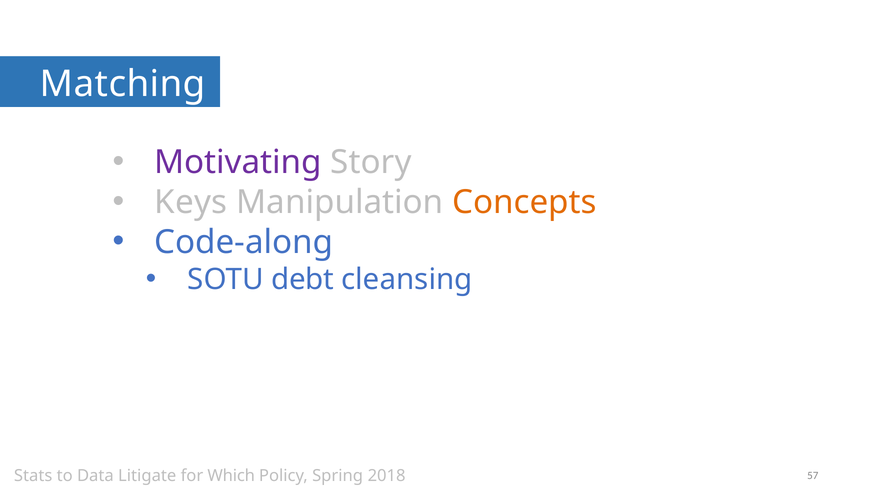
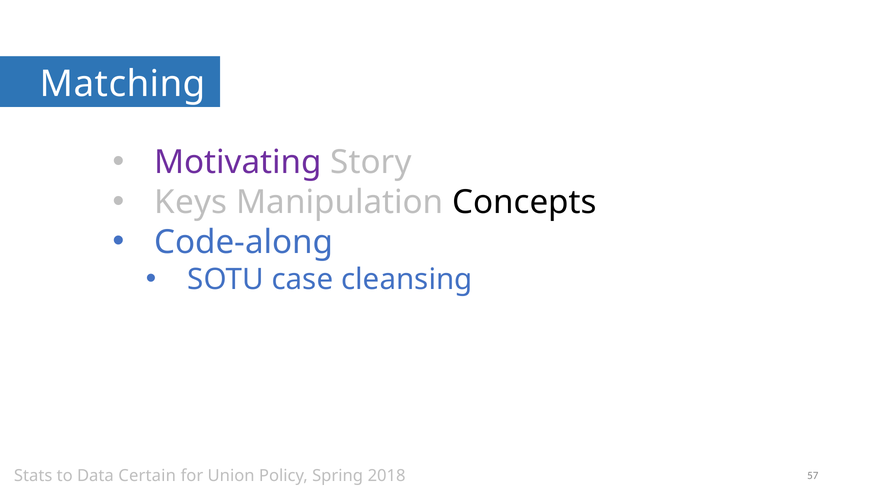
Concepts colour: orange -> black (524, 203)
debt: debt -> case (302, 280)
Litigate: Litigate -> Certain (147, 476)
Which: Which -> Union (231, 476)
